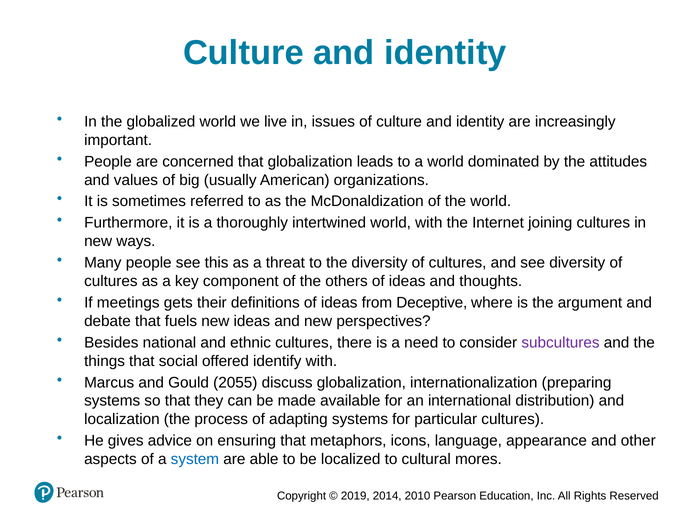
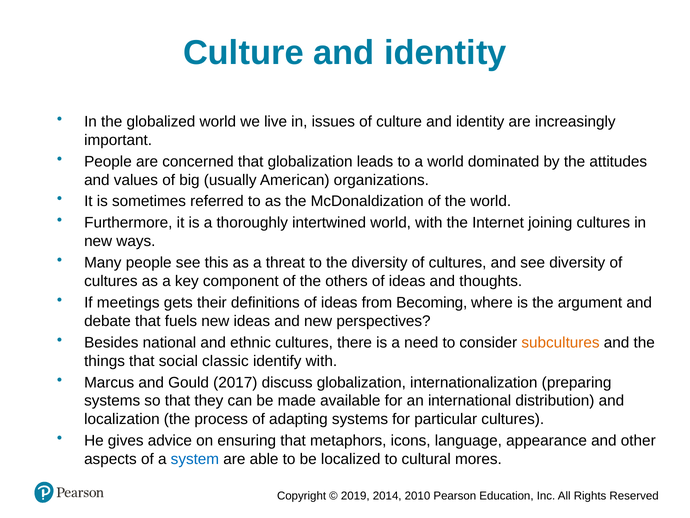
Deceptive: Deceptive -> Becoming (432, 302)
subcultures colour: purple -> orange (561, 342)
offered: offered -> classic (225, 361)
2055: 2055 -> 2017 (235, 382)
